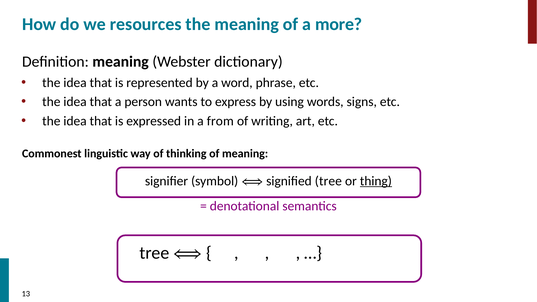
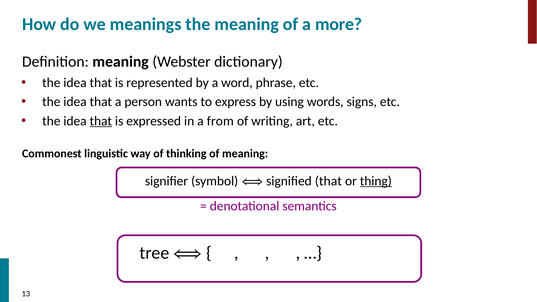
resources: resources -> meanings (146, 24)
that underline: none -> present (101, 121)
signified tree: tree -> that (328, 181)
